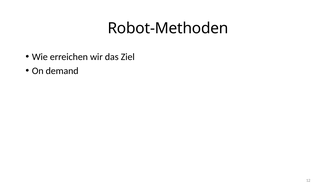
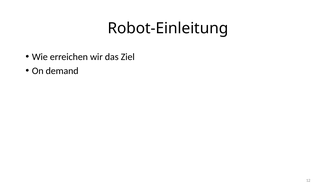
Robot-Methoden: Robot-Methoden -> Robot-Einleitung (168, 28)
